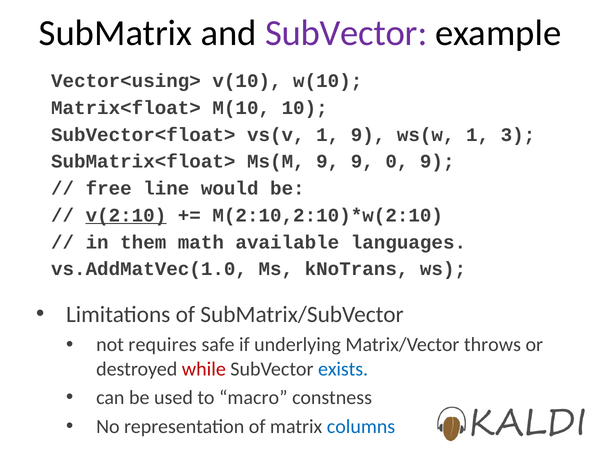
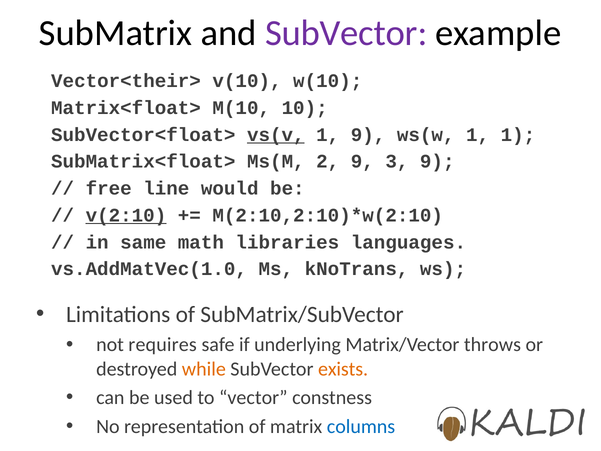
Vector<using>: Vector<using> -> Vector<their> (126, 81)
vs(v underline: none -> present (276, 135)
1 3: 3 -> 1 (518, 135)
Ms(M 9: 9 -> 2 (328, 162)
0: 0 -> 3 (397, 162)
them: them -> same (143, 242)
available: available -> libraries (287, 242)
while colour: red -> orange (204, 369)
exists colour: blue -> orange (343, 369)
macro: macro -> vector (253, 397)
